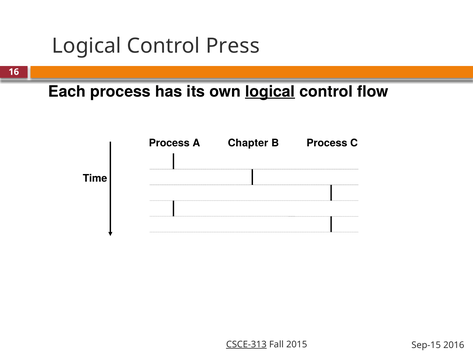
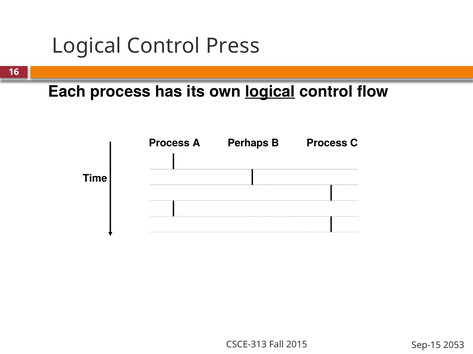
Chapter: Chapter -> Perhaps (248, 143)
CSCE-313 underline: present -> none (246, 345)
2016: 2016 -> 2053 (454, 346)
